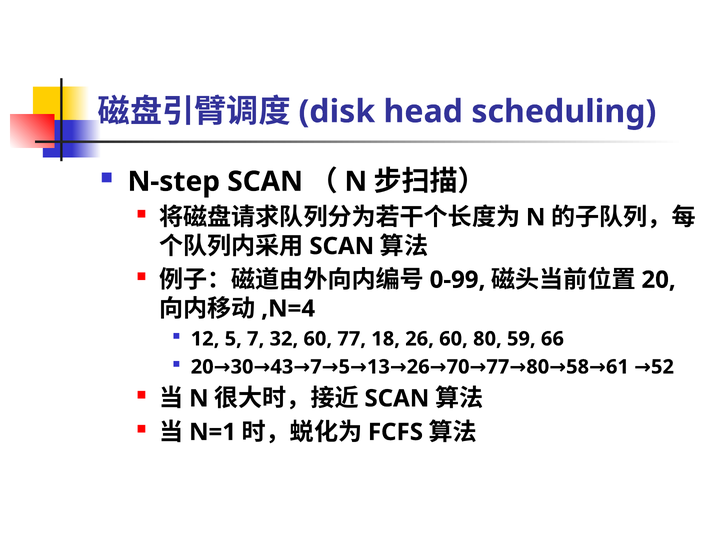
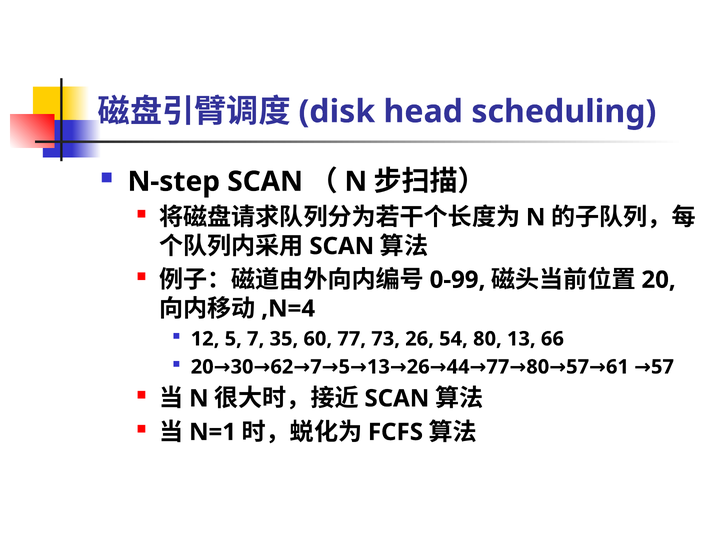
32: 32 -> 35 (284, 339)
18: 18 -> 73 (386, 339)
26 60: 60 -> 54 (453, 339)
80 59: 59 -> 13 (521, 339)
43: 43 -> 62 (282, 367)
70: 70 -> 44 (458, 367)
80 58: 58 -> 57 (578, 367)
61 52: 52 -> 57 (662, 367)
